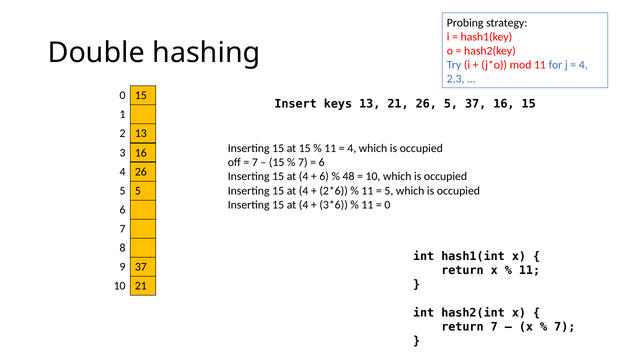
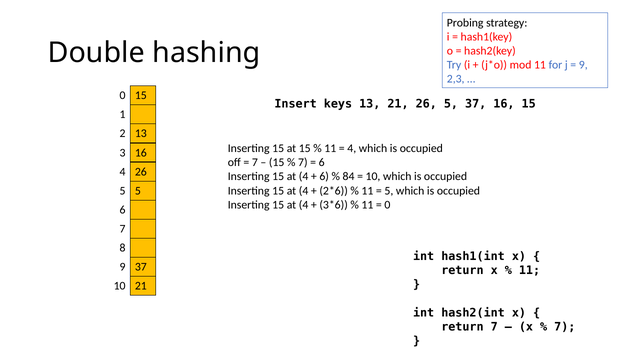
4: 4 -> 9 (583, 65)
48: 48 -> 84 (349, 177)
